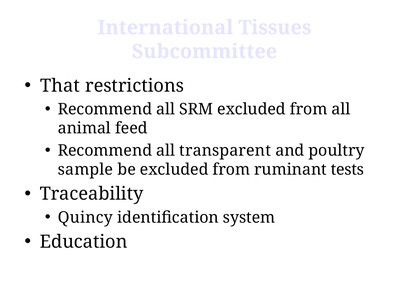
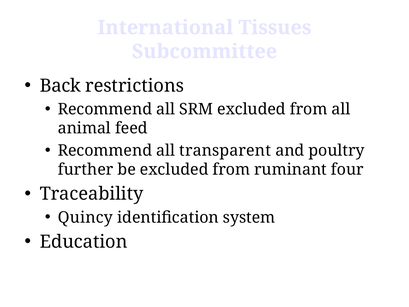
That: That -> Back (60, 86)
sample: sample -> further (86, 170)
tests: tests -> four (347, 170)
